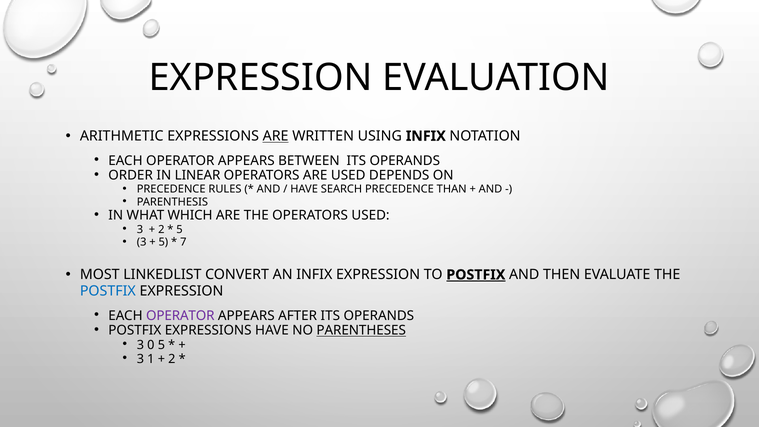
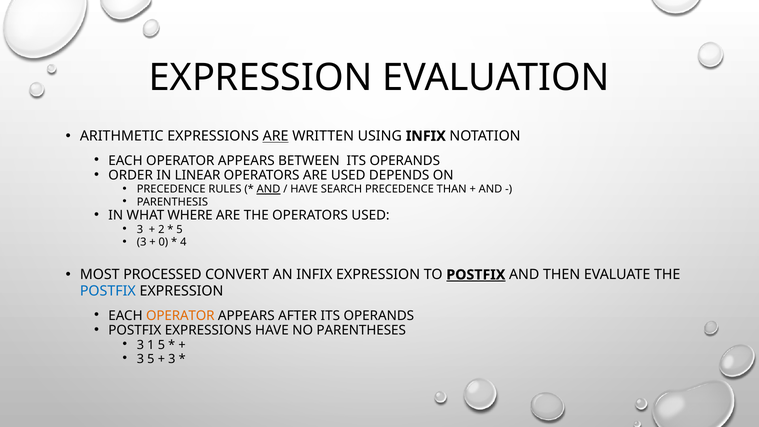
AND underline: none -> present (269, 189)
WHICH: WHICH -> WHERE (190, 215)
5: 5 -> 0 (163, 242)
7: 7 -> 4 (183, 242)
LINKEDLIST: LINKEDLIST -> PROCESSED (162, 275)
OPERATOR colour: purple -> orange (180, 316)
PARENTHESES underline: present -> none (361, 330)
0: 0 -> 1 (151, 345)
3 1: 1 -> 5 (151, 359)
2: 2 -> 3 (172, 359)
